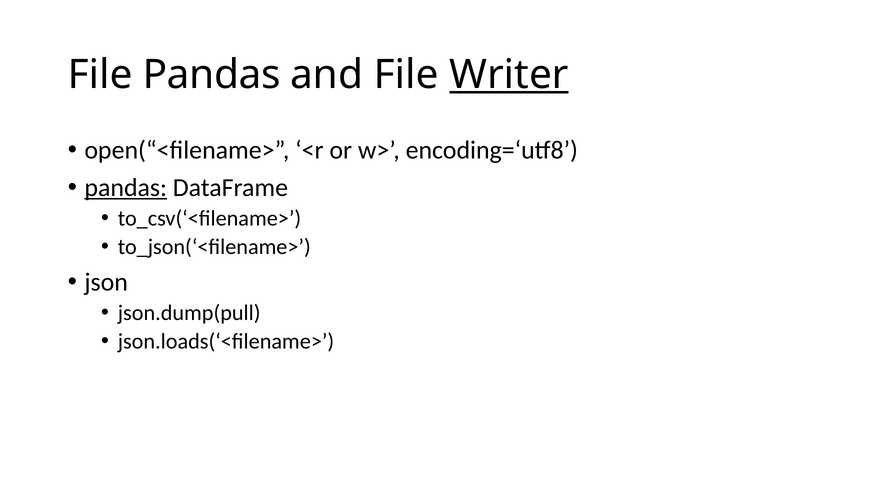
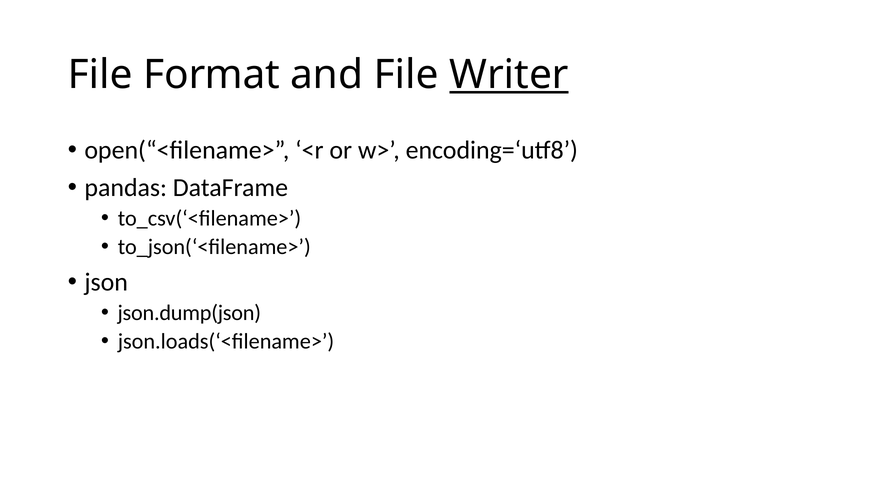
File Pandas: Pandas -> Format (212, 75)
pandas underline: present -> none (126, 188)
json.dump(pull: json.dump(pull -> json.dump(json (189, 313)
